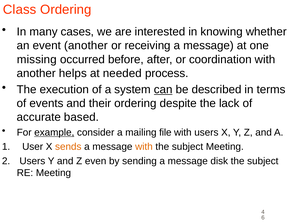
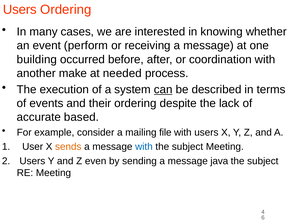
Class: Class -> Users (20, 10)
event another: another -> perform (86, 46)
missing: missing -> building (37, 59)
helps: helps -> make (73, 73)
example underline: present -> none (54, 132)
with colour: orange -> blue (144, 147)
disk: disk -> java (219, 161)
